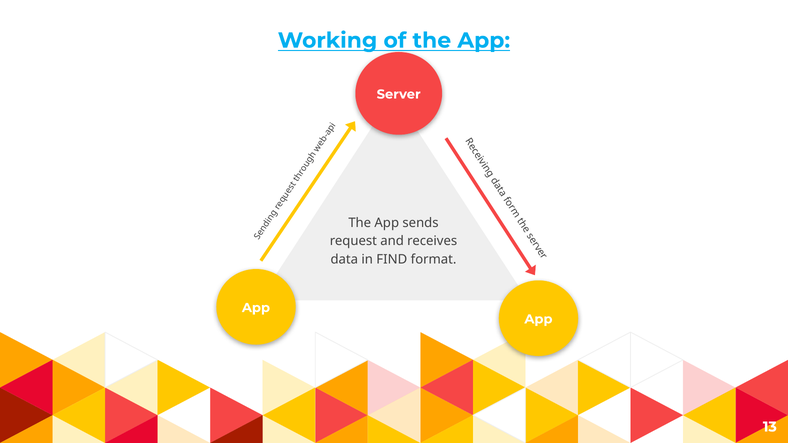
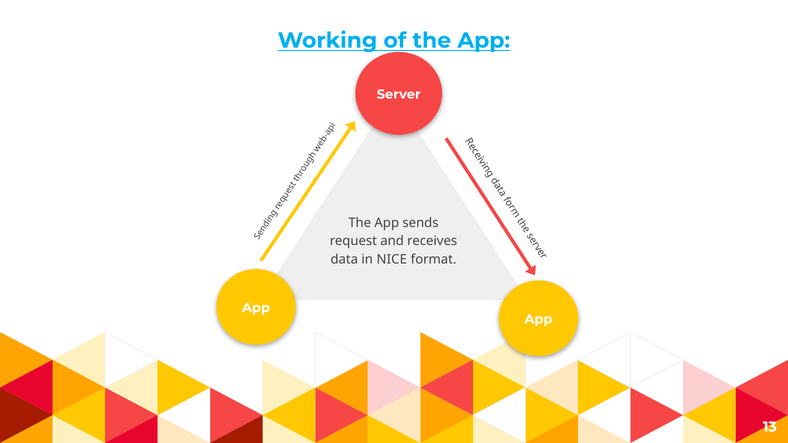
FIND: FIND -> NICE (392, 259)
